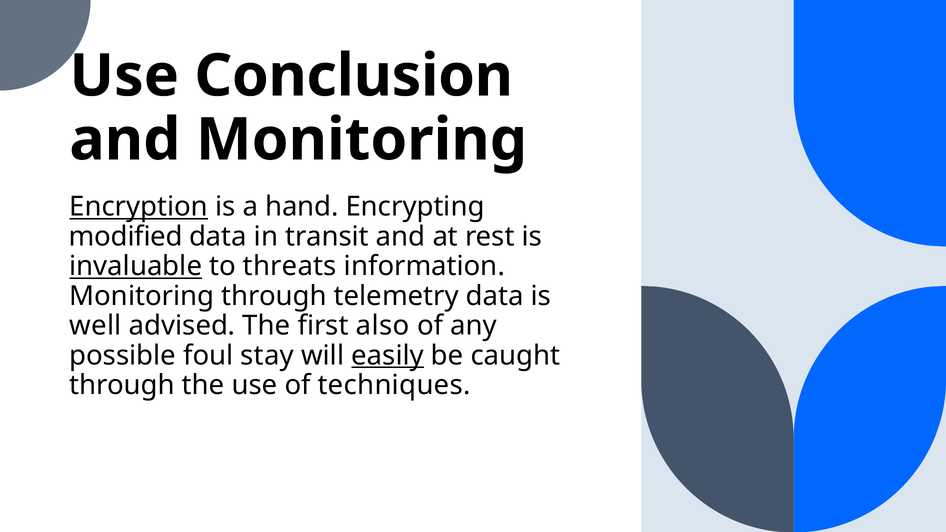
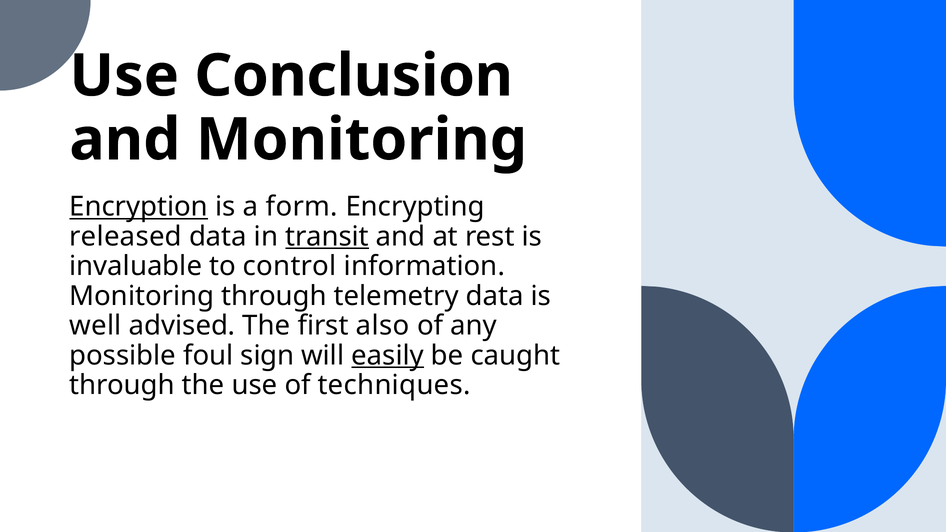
hand: hand -> form (302, 207)
modified: modified -> released (126, 237)
transit underline: none -> present (327, 237)
invaluable underline: present -> none (136, 266)
threats: threats -> control (290, 266)
stay: stay -> sign (267, 356)
